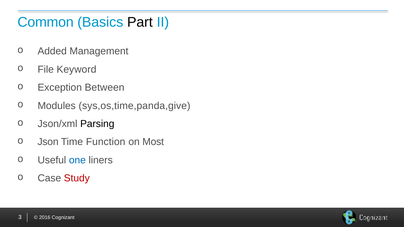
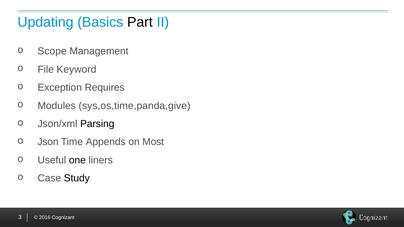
Common: Common -> Updating (45, 22)
Added: Added -> Scope (52, 51)
Between: Between -> Requires (105, 88)
Function: Function -> Appends (106, 142)
one colour: blue -> black (77, 160)
Study colour: red -> black (77, 179)
